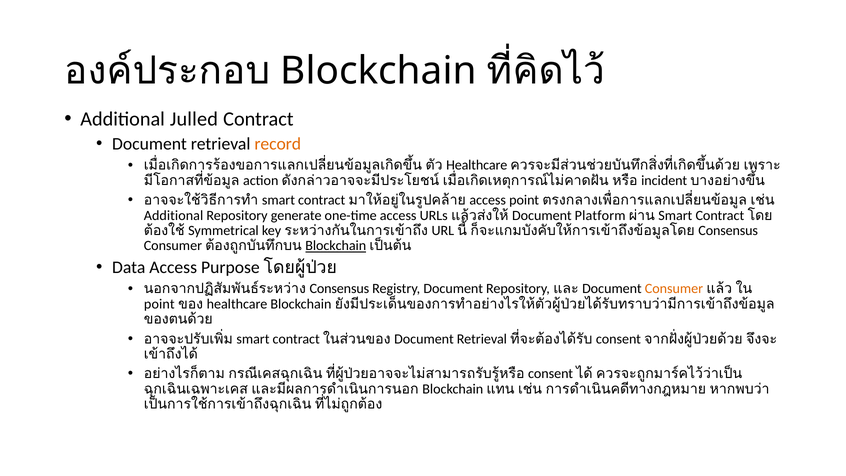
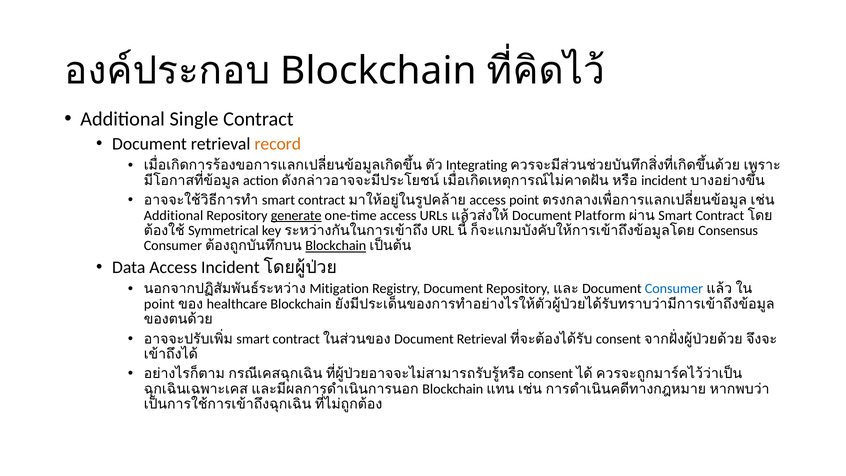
Julled: Julled -> Single (194, 119)
Healthcare: Healthcare -> Integrating (477, 165)
generate underline: none -> present (296, 215)
Access Purpose: Purpose -> Incident (230, 267)
Consensus: Consensus -> Mitigation (339, 289)
Consumer colour: orange -> blue (674, 289)
